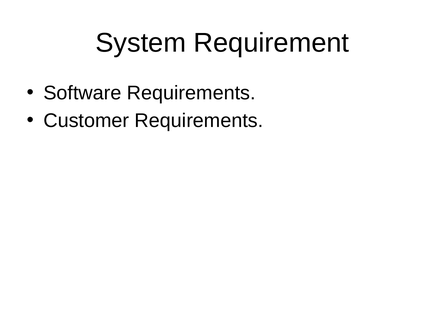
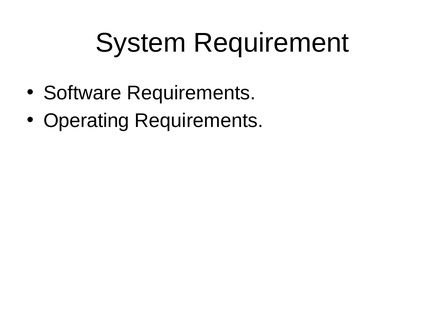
Customer: Customer -> Operating (86, 121)
